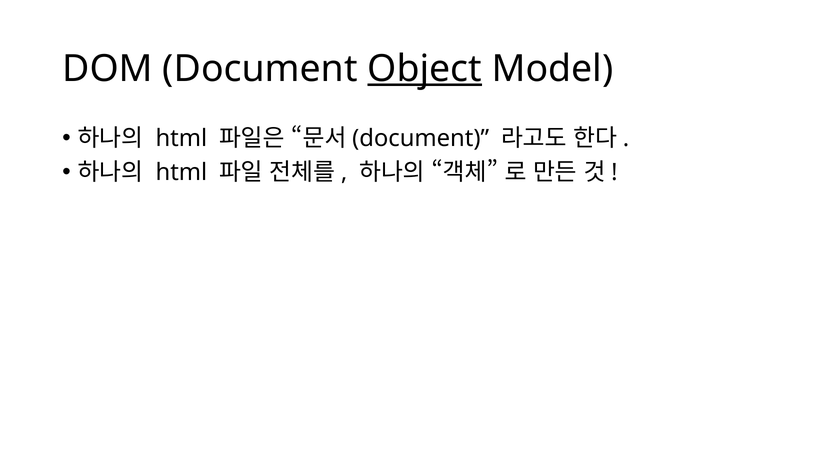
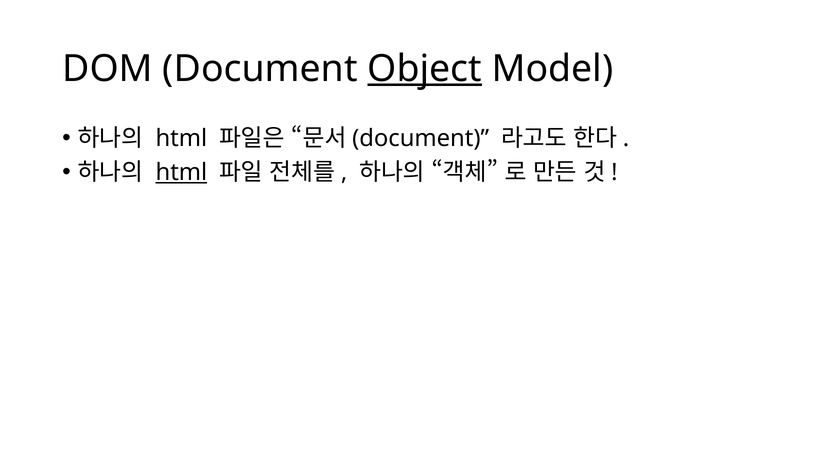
html underline: none -> present (181, 172)
